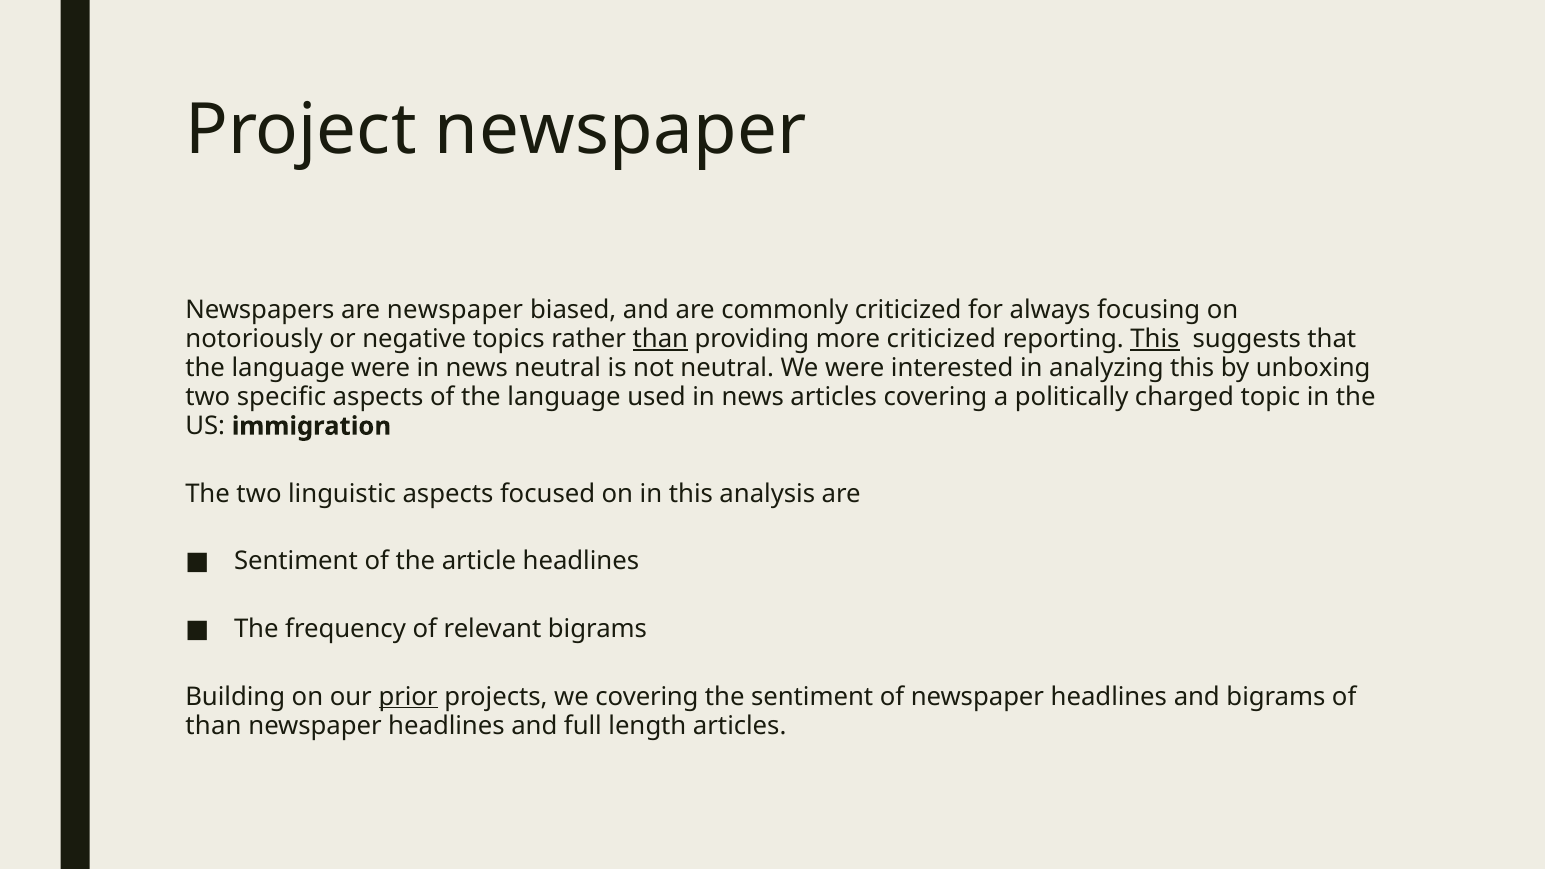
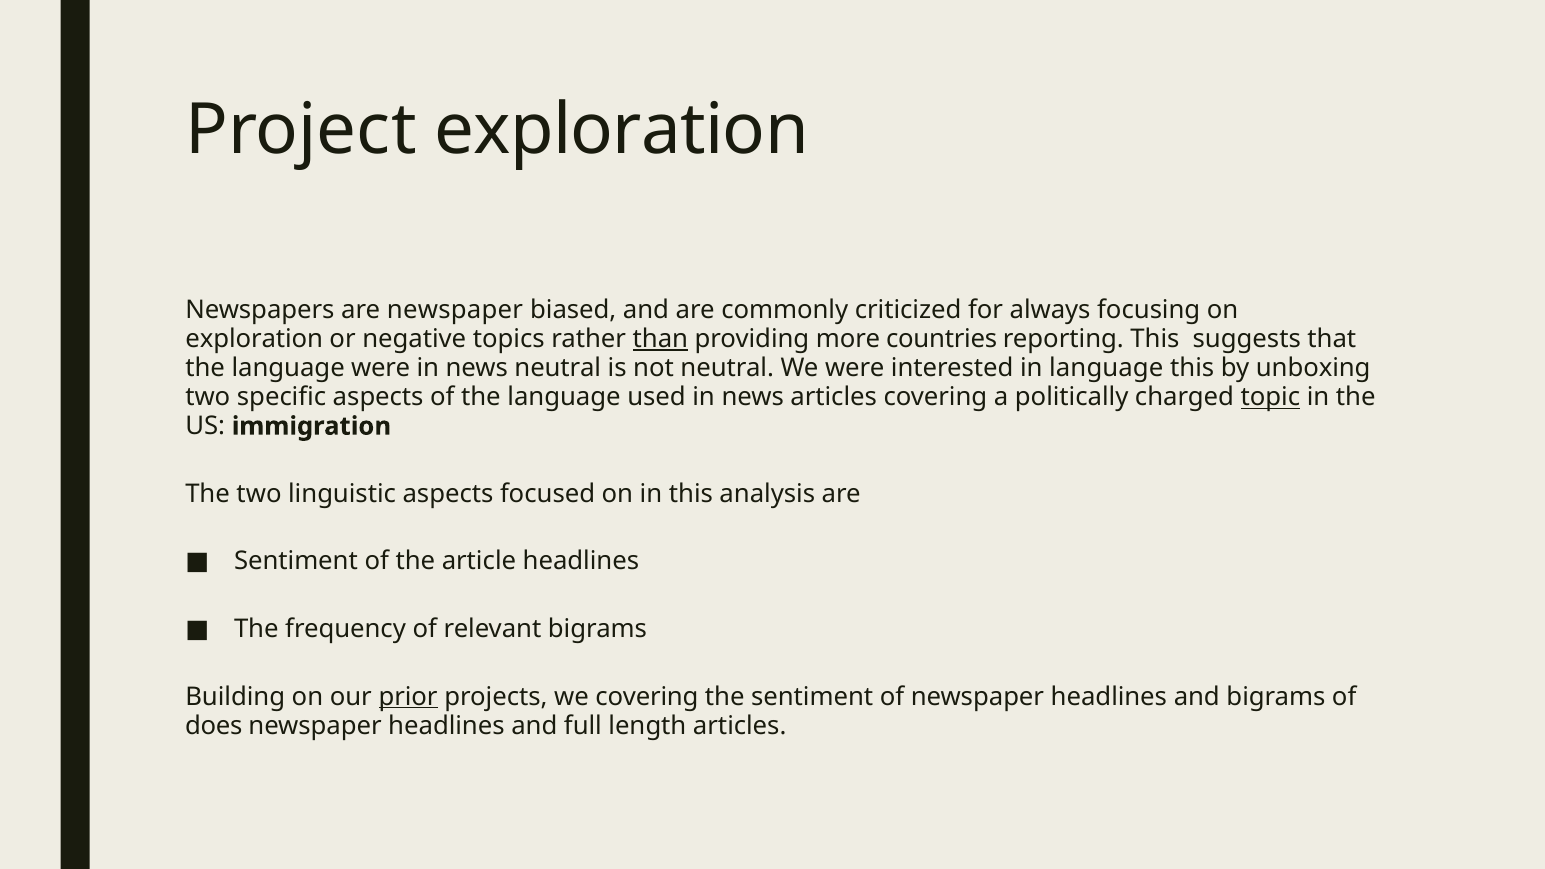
Project newspaper: newspaper -> exploration (622, 130)
notoriously: notoriously -> exploration (254, 339)
more criticized: criticized -> countries (942, 339)
This underline: present -> none (1155, 339)
in analyzing: analyzing -> language (1106, 368)
topic underline: none -> present (1270, 397)
than: than -> does (214, 726)
